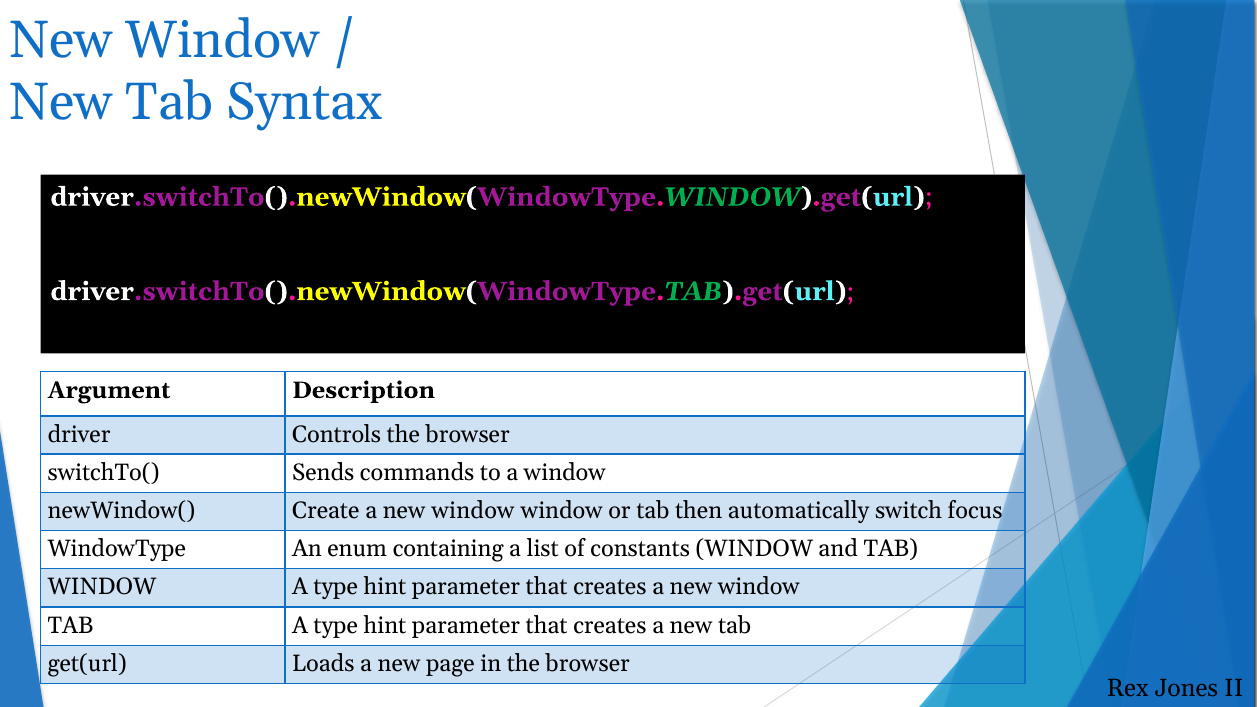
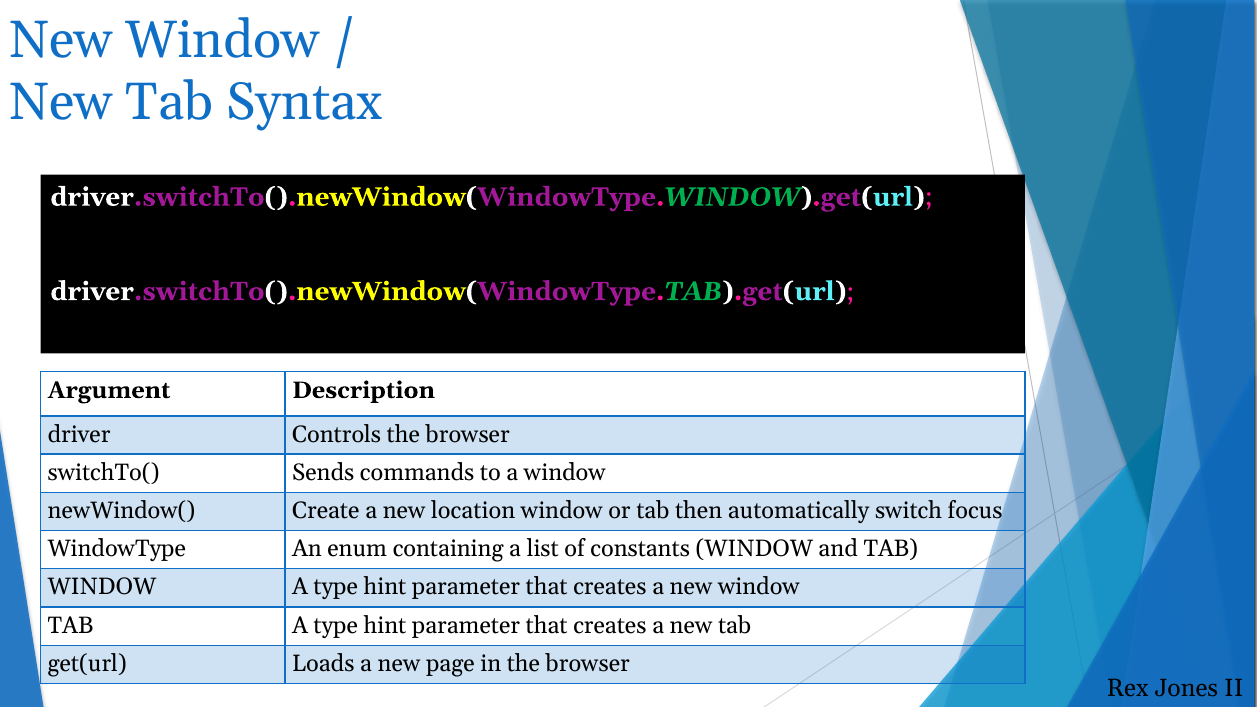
Create a new window: window -> location (473, 511)
